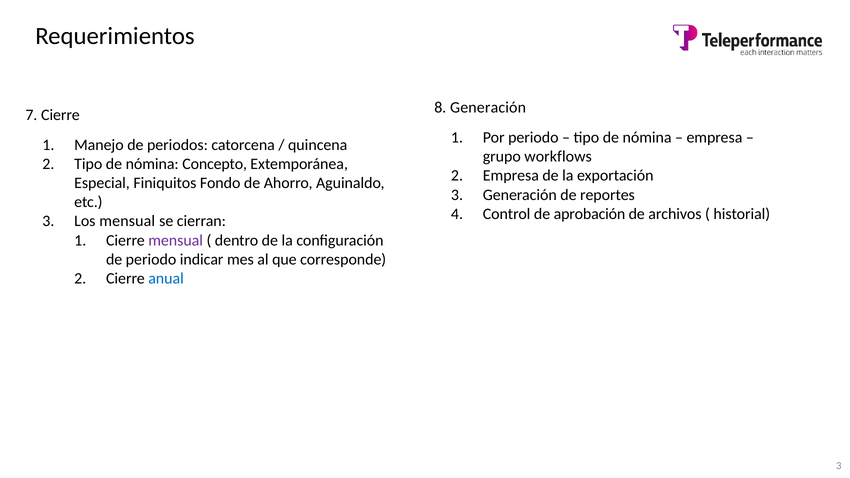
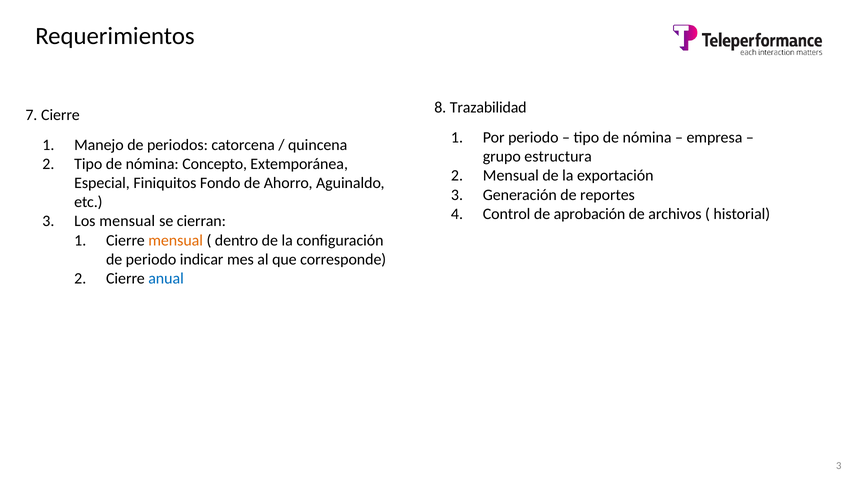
8 Generación: Generación -> Trazabilidad (488, 107)
workflows: workflows -> estructura (558, 157)
Empresa: Empresa -> Mensual (511, 176)
mensual colour: purple -> orange (176, 240)
